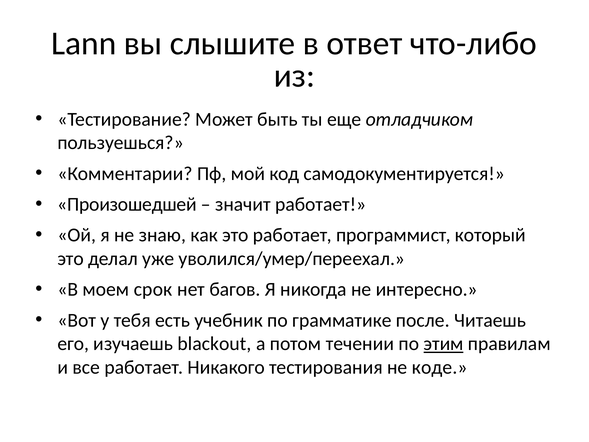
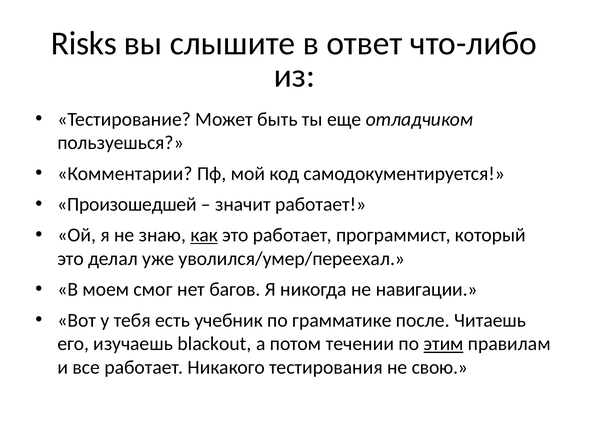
Lann: Lann -> Risks (84, 43)
как underline: none -> present (204, 235)
срок: срок -> смог (153, 289)
интересно: интересно -> навигации (427, 289)
коде: коде -> свою (440, 367)
